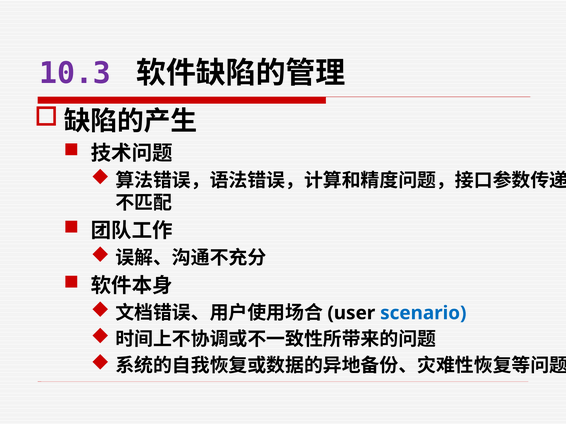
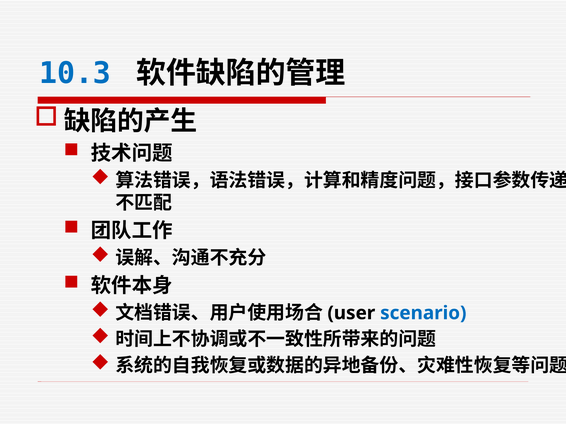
10.3 colour: purple -> blue (75, 73)
